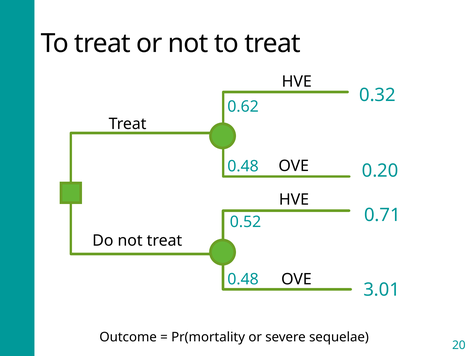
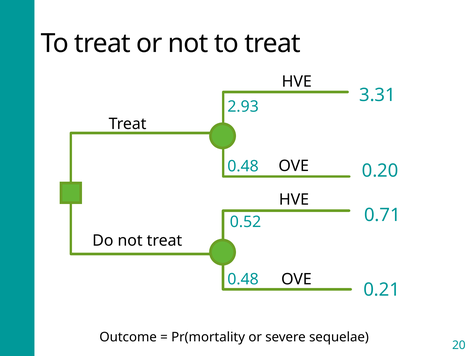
0.32: 0.32 -> 3.31 (377, 95)
0.62: 0.62 -> 2.93 (243, 107)
3.01: 3.01 -> 0.21 (382, 290)
